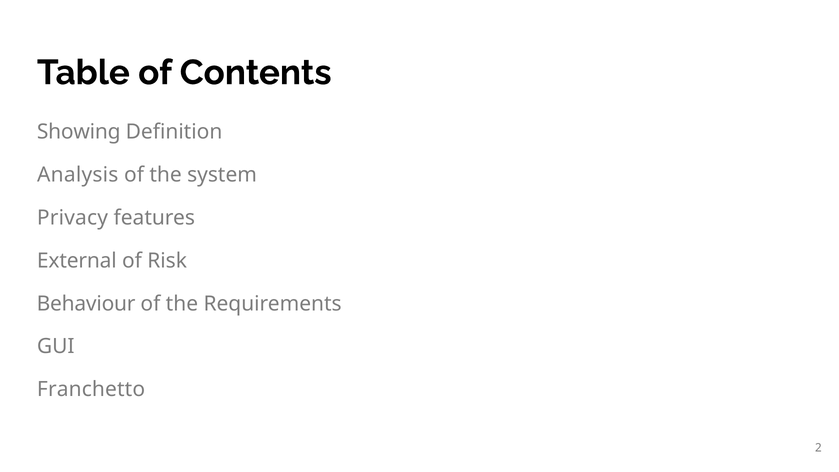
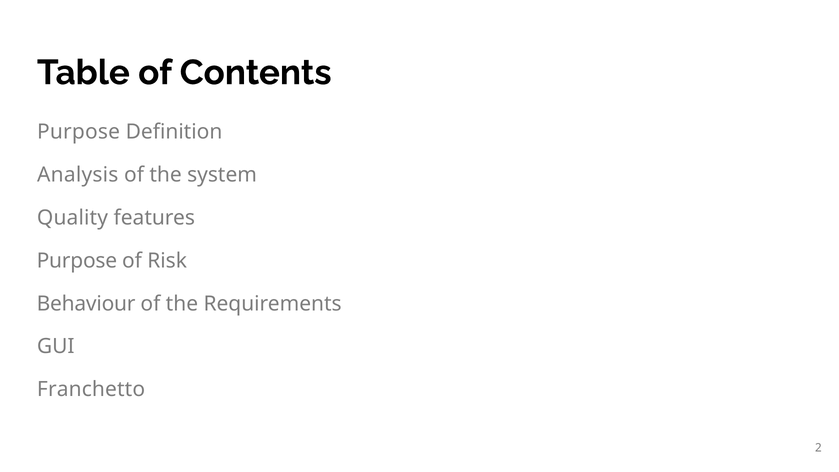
Showing: Showing -> Purpose (79, 132)
Privacy: Privacy -> Quality (73, 218)
External: External -> Purpose (77, 261)
